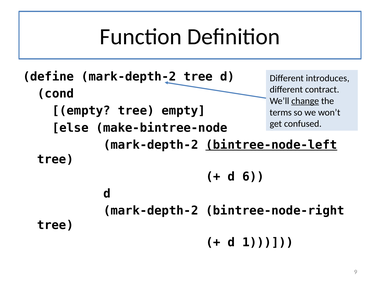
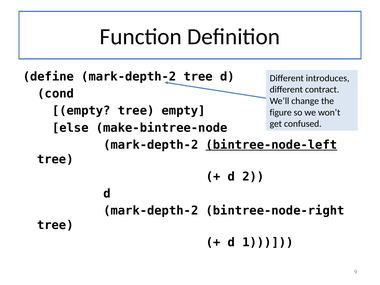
change underline: present -> none (305, 101)
terms: terms -> figure (281, 112)
6: 6 -> 2 (253, 177)
